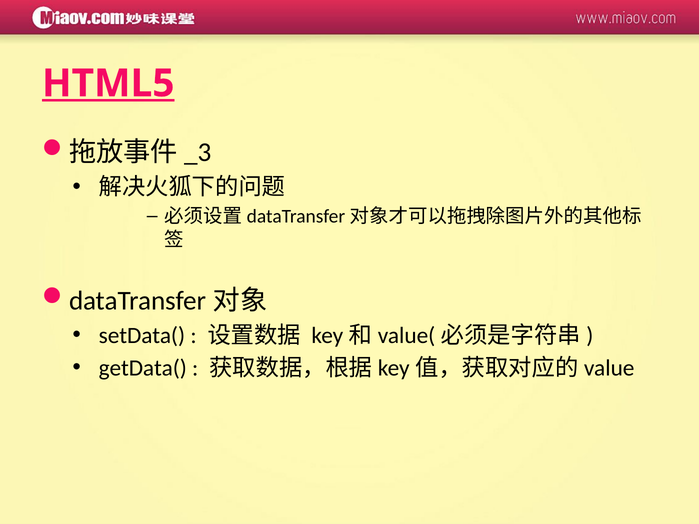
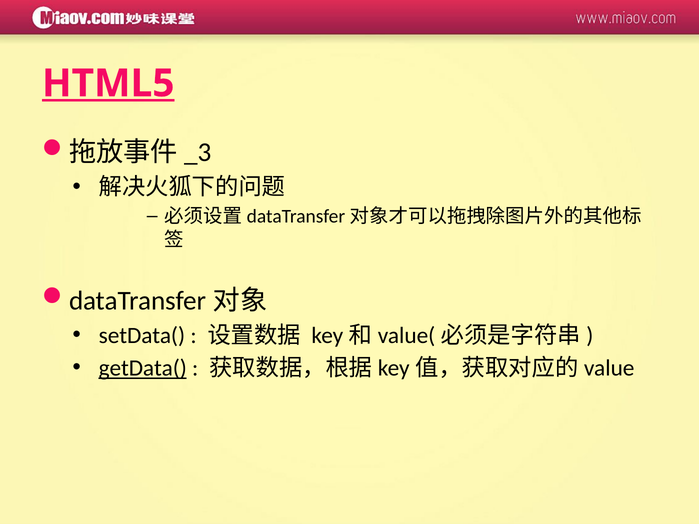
getData( underline: none -> present (143, 368)
